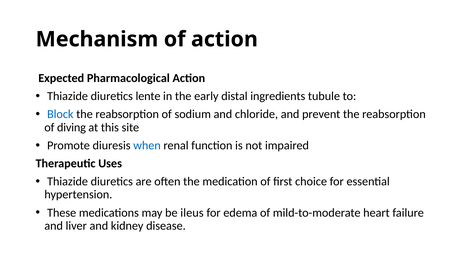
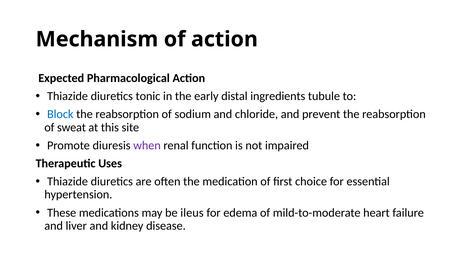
lente: lente -> tonic (148, 96)
diving: diving -> sweat (71, 127)
when colour: blue -> purple (147, 145)
